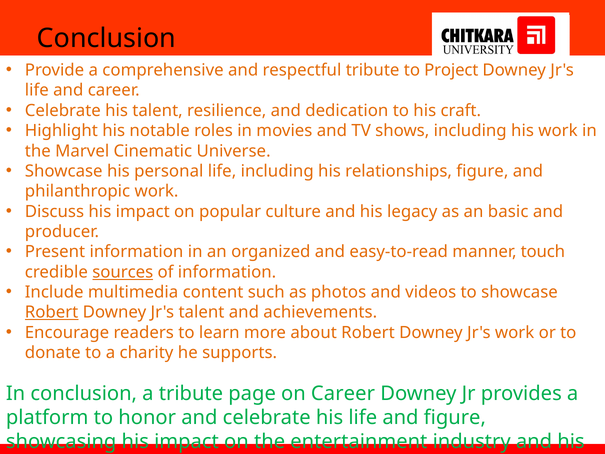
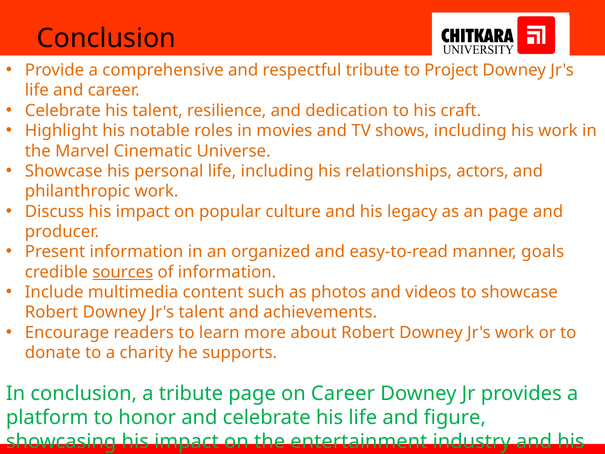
relationships figure: figure -> actors (482, 171)
an basic: basic -> page (508, 211)
touch: touch -> goals (543, 252)
Robert underline: present -> none (52, 312)
